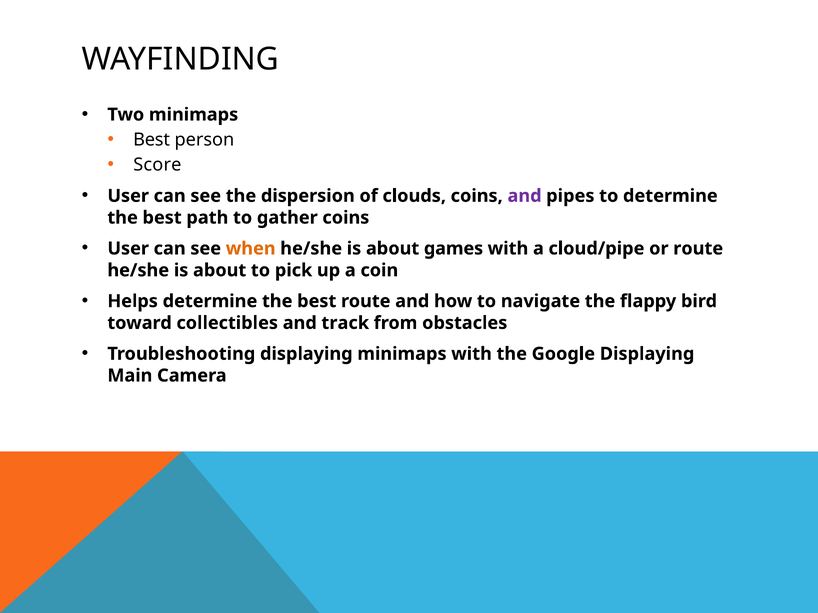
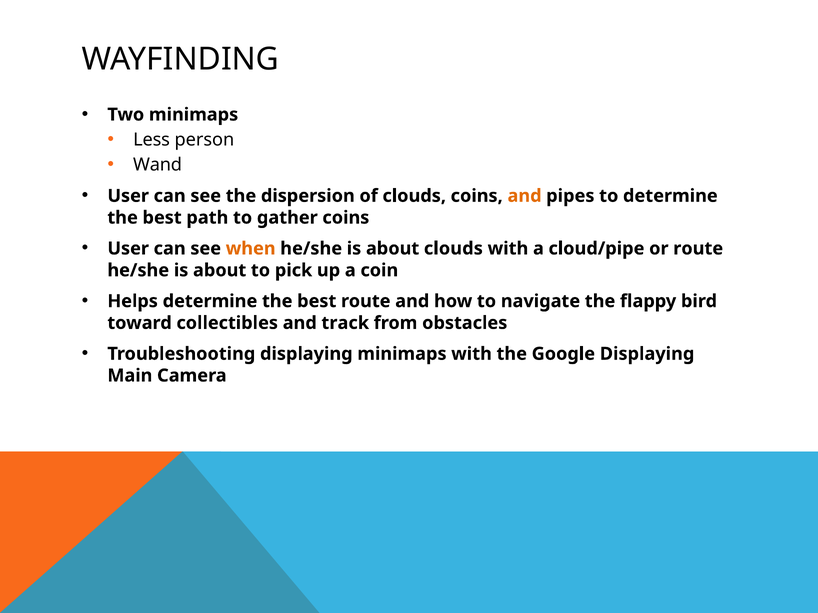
Best: Best -> Less (152, 140)
Score: Score -> Wand (158, 165)
and colour: purple -> orange (525, 196)
about games: games -> clouds (453, 249)
